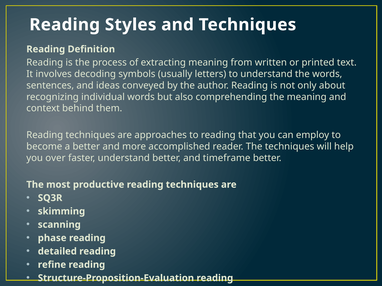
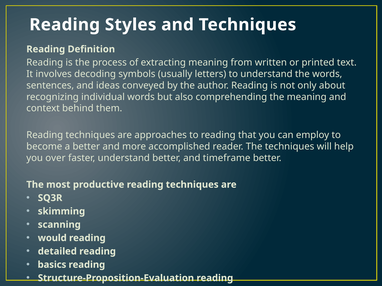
phase: phase -> would (52, 238)
refine: refine -> basics (52, 265)
